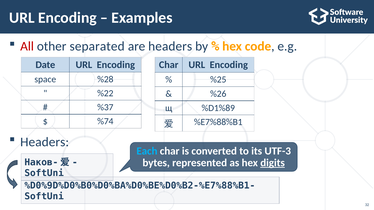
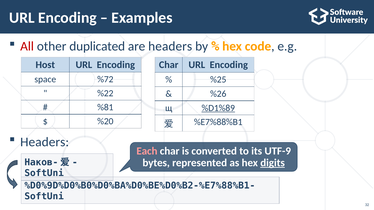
separated: separated -> duplicated (97, 46)
Date: Date -> Host (45, 65)
%28: %28 -> %72 (105, 79)
%37: %37 -> %81 (105, 108)
%D1%89 underline: none -> present (218, 108)
%74: %74 -> %20 (105, 122)
Each colour: light blue -> pink (147, 151)
UTF-3: UTF-3 -> UTF-9 (278, 151)
